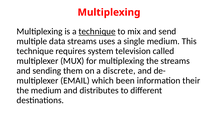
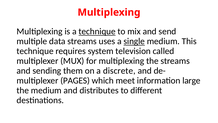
single underline: none -> present (134, 41)
EMAIL: EMAIL -> PAGES (75, 80)
been: been -> meet (125, 80)
their: their -> large (191, 80)
